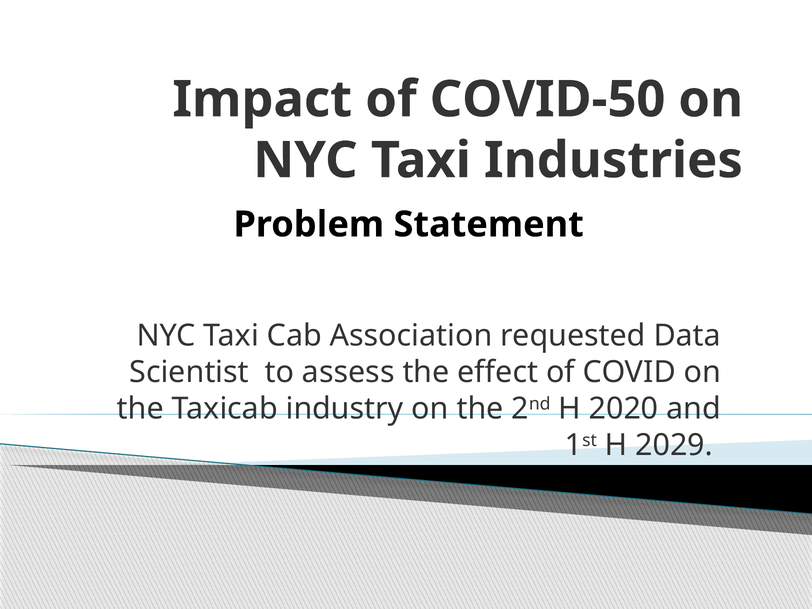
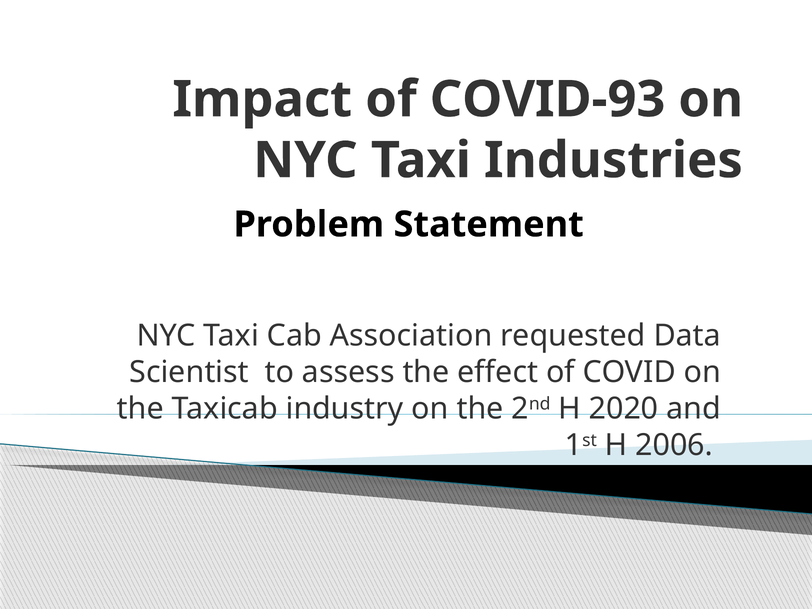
COVID-50: COVID-50 -> COVID-93 (548, 100)
2029: 2029 -> 2006 (674, 445)
